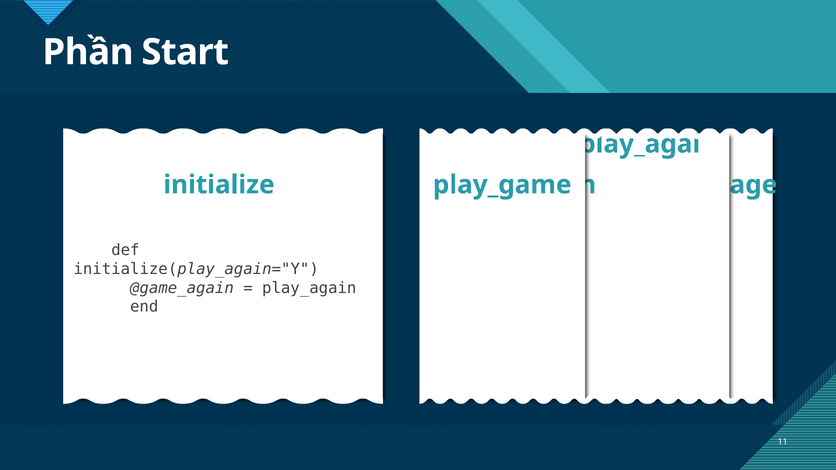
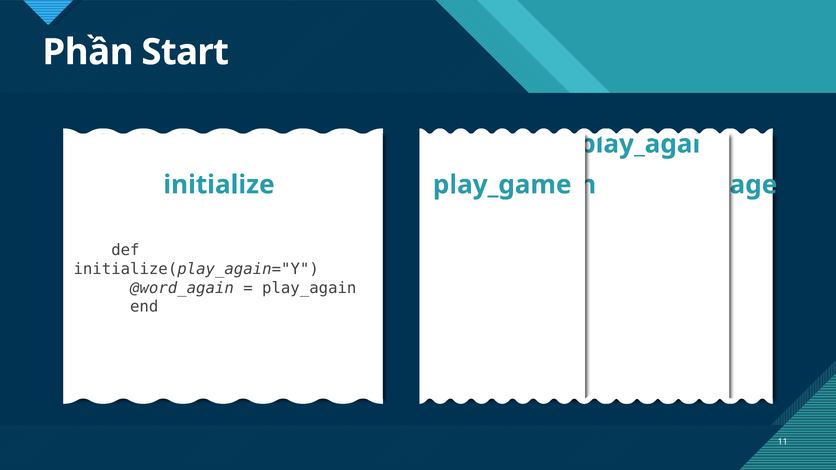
@game_again: @game_again -> @word_again (182, 288)
